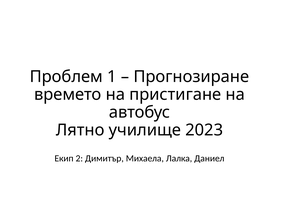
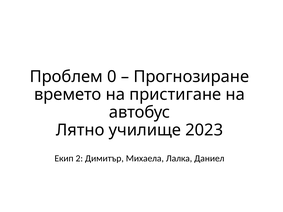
1: 1 -> 0 (112, 77)
